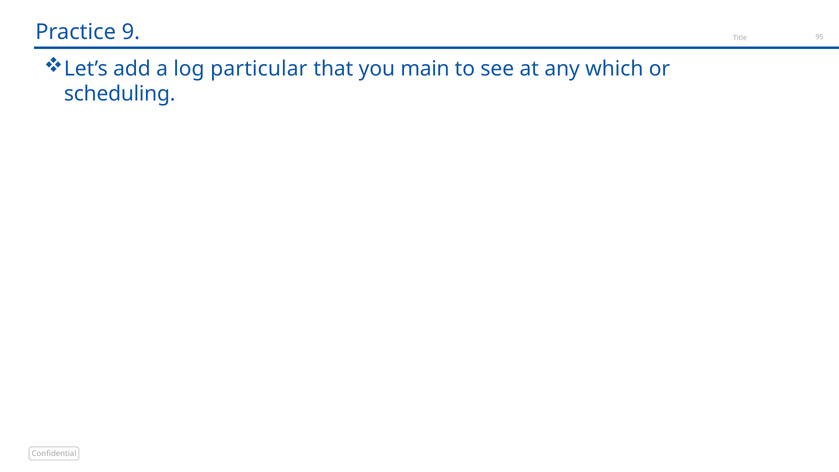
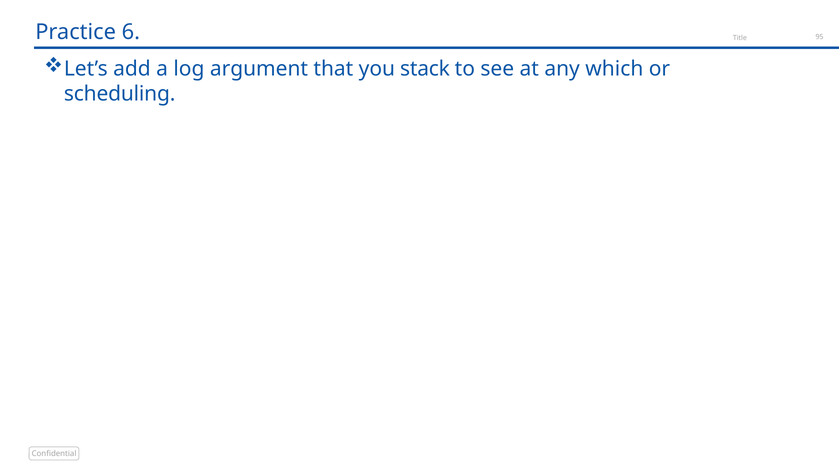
9: 9 -> 6 (131, 32)
particular: particular -> argument (259, 69)
main: main -> stack (425, 69)
